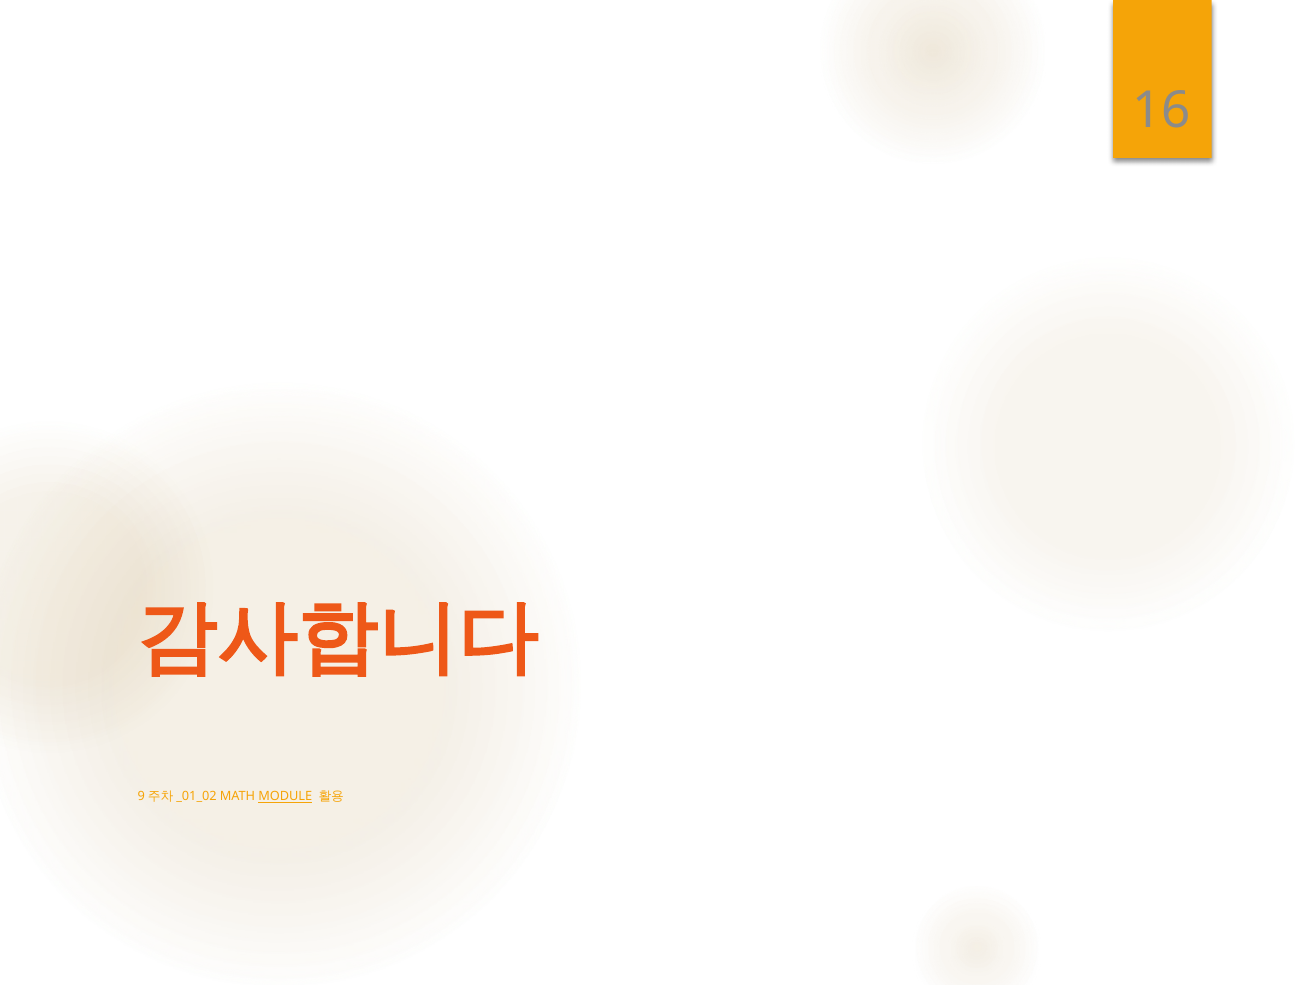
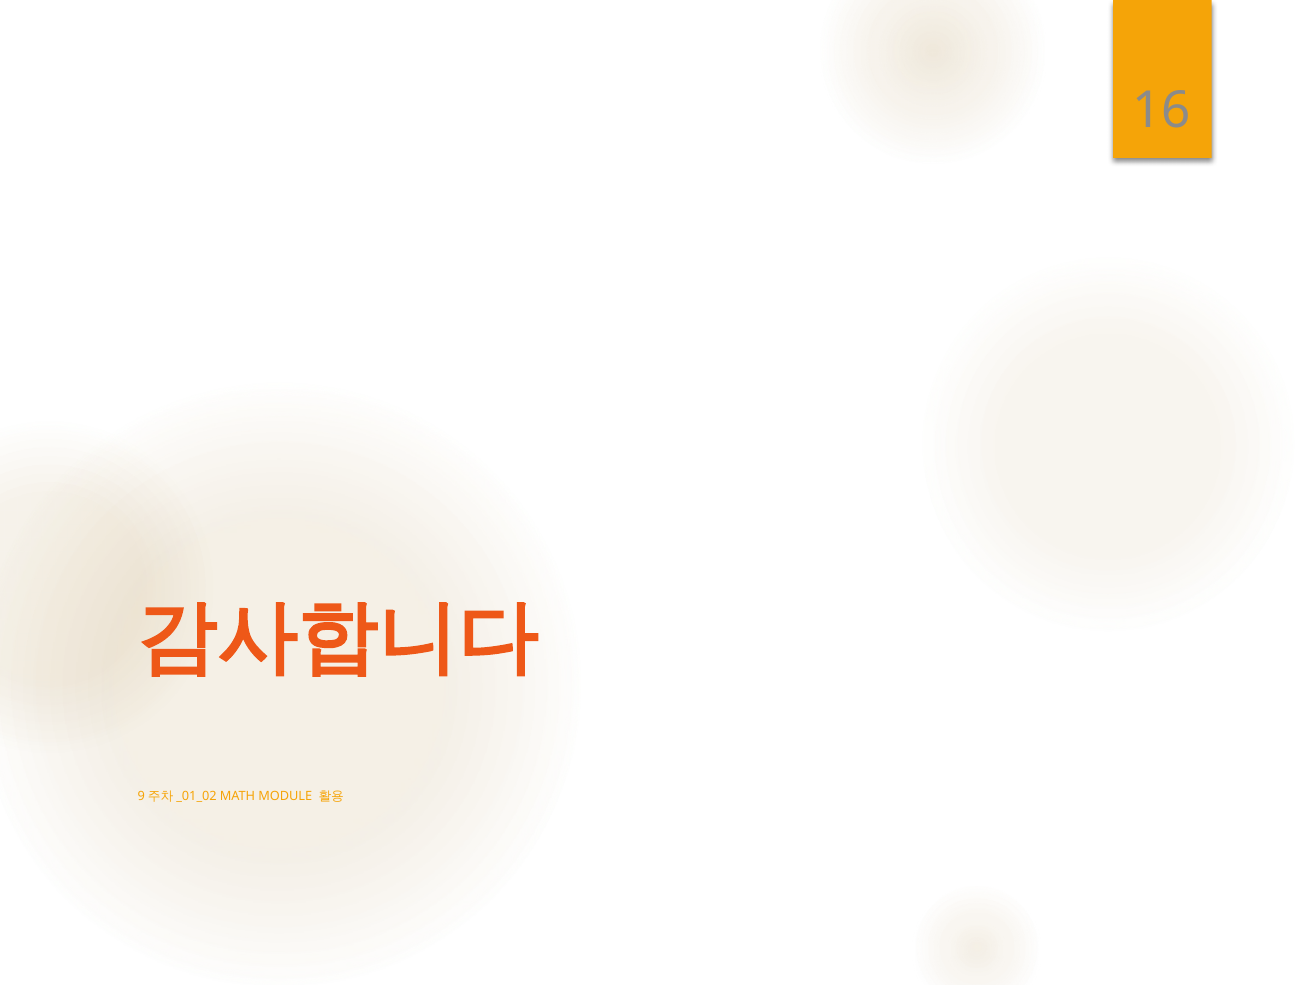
MODULE underline: present -> none (285, 797)
